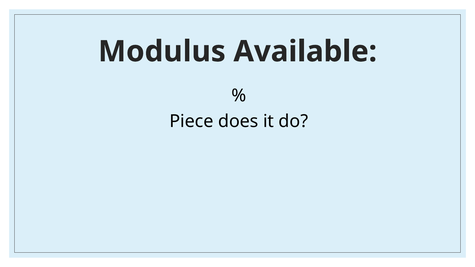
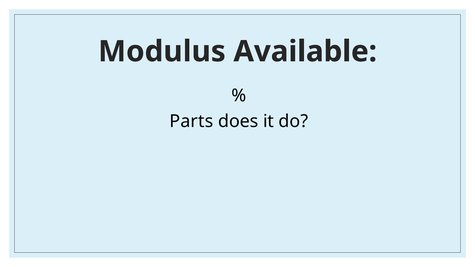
Piece: Piece -> Parts (191, 121)
